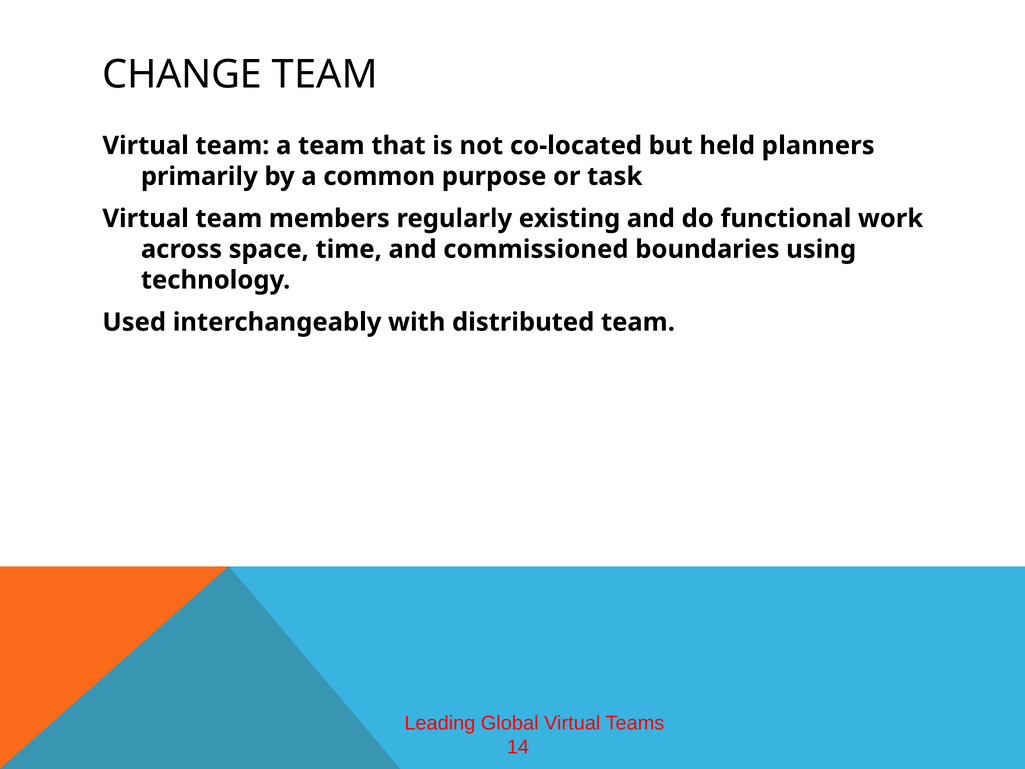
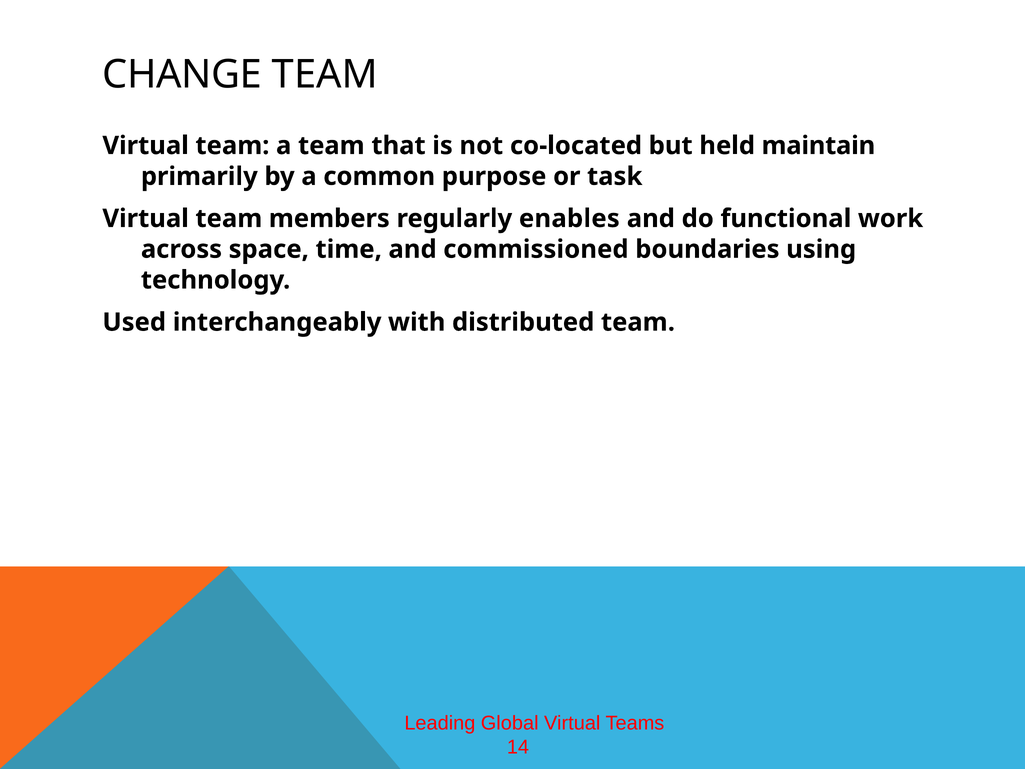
planners: planners -> maintain (818, 146)
existing: existing -> enables (569, 218)
